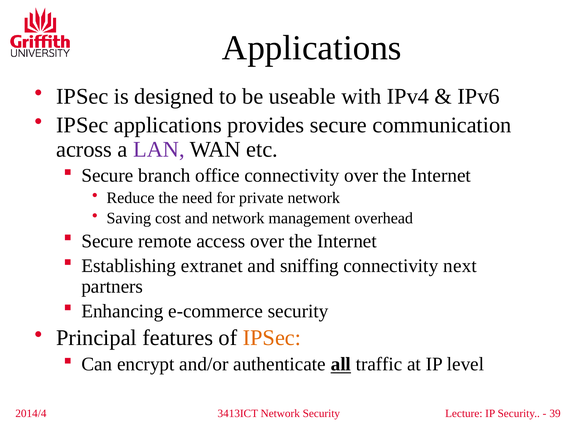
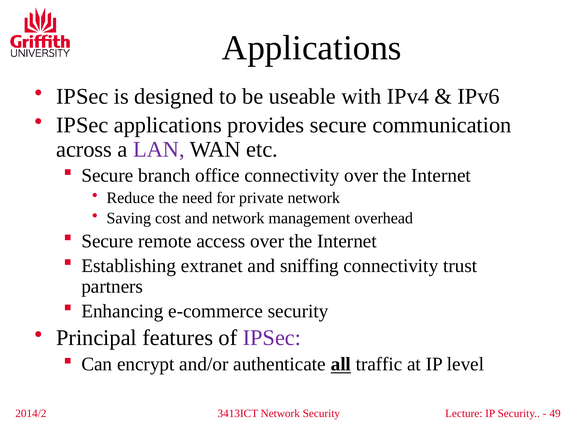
next: next -> trust (460, 266)
IPSec colour: orange -> purple (272, 338)
2014/4: 2014/4 -> 2014/2 (31, 414)
39: 39 -> 49 (555, 414)
